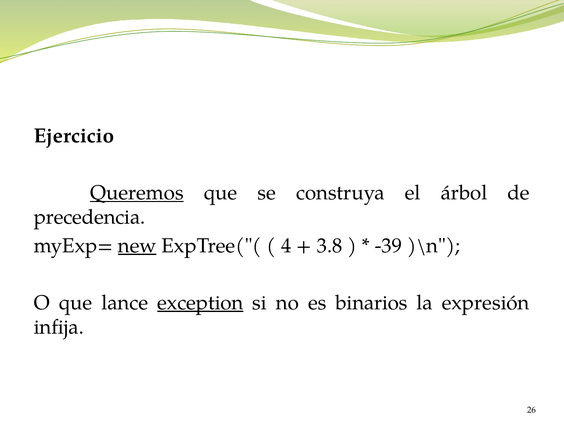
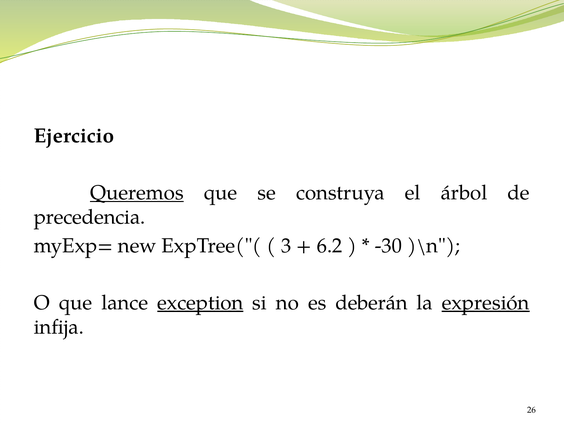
new underline: present -> none (137, 246)
4: 4 -> 3 (286, 246)
3.8: 3.8 -> 6.2 (330, 246)
-39: -39 -> -30 (388, 246)
binarios: binarios -> deberán (372, 303)
expresión underline: none -> present (486, 303)
